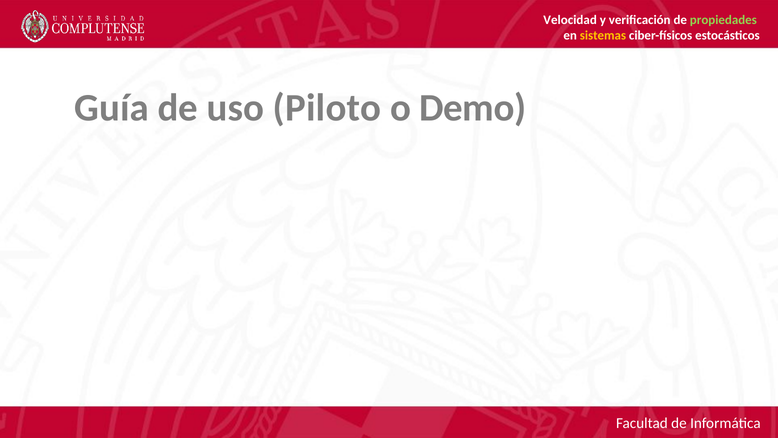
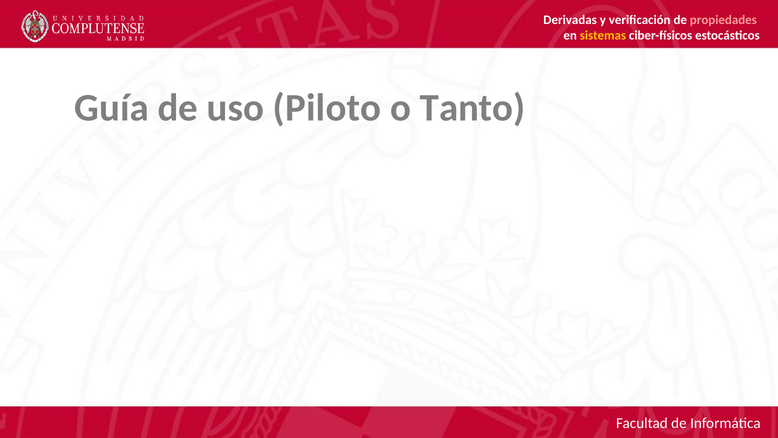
Velocidad: Velocidad -> Derivadas (570, 20)
propiedades colour: light green -> pink (723, 20)
Demo: Demo -> Tanto (473, 108)
